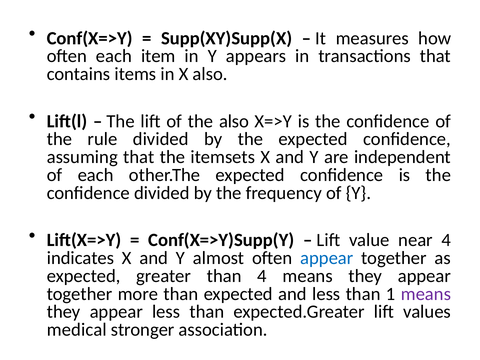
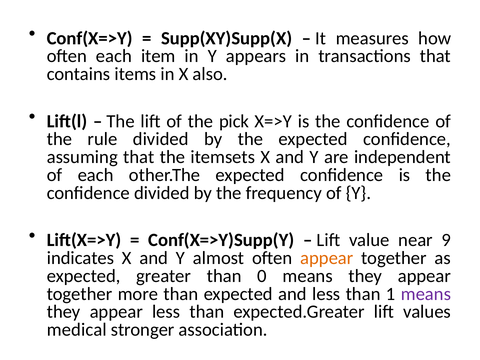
the also: also -> pick (234, 121)
near 4: 4 -> 9 (446, 240)
appear colour: blue -> orange (327, 258)
than 4: 4 -> 0 (262, 276)
